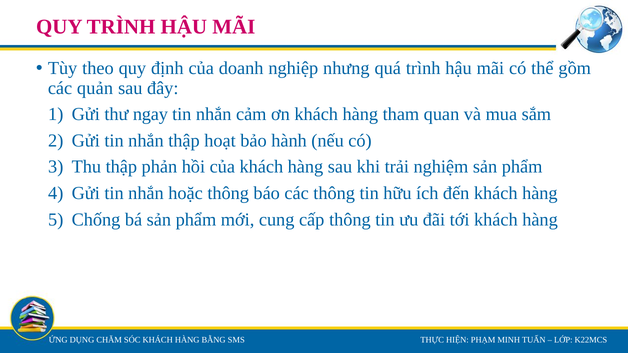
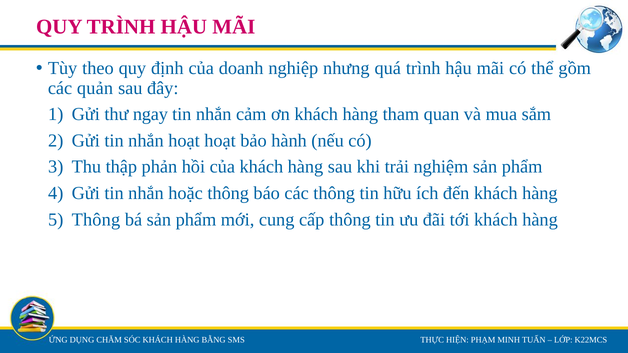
nhắn thập: thập -> hoạt (184, 141)
Chống: Chống -> Thông (96, 220)
